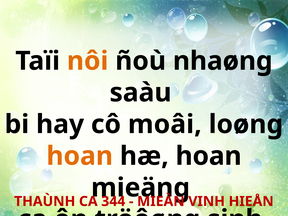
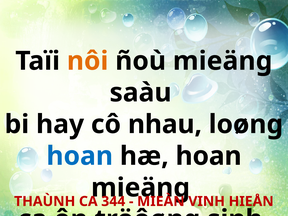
ñoù nhaøng: nhaøng -> mieäng (223, 61)
moâi: moâi -> nhau (165, 124)
hoan colour: orange -> blue (80, 156)
